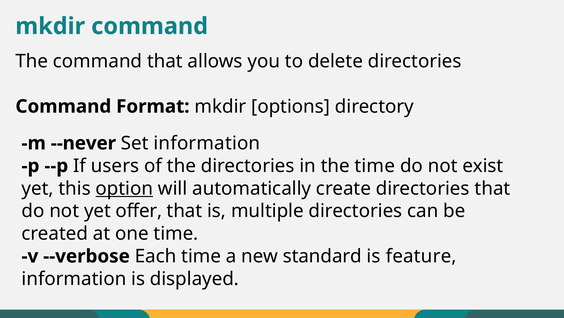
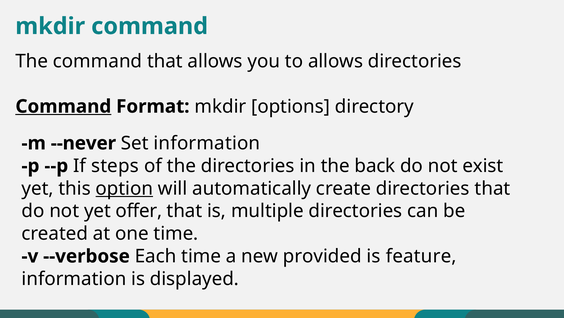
to delete: delete -> allows (336, 61)
Command underline: none -> present (63, 106)
users: users -> steps (115, 165)
the time: time -> back (375, 165)
standard: standard -> provided (322, 256)
